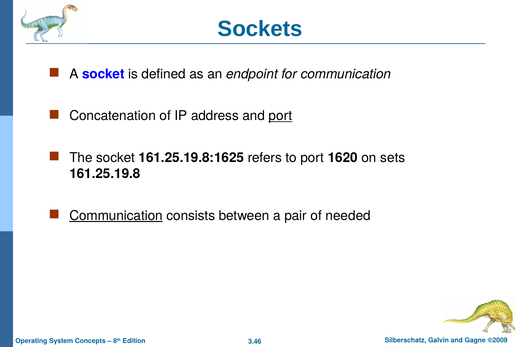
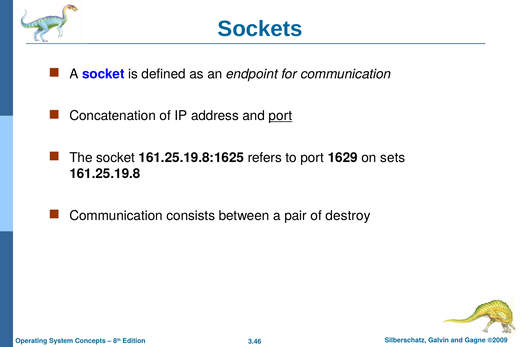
1620: 1620 -> 1629 (343, 157)
Communication underline: present -> none (116, 215)
needed: needed -> destroy (348, 215)
